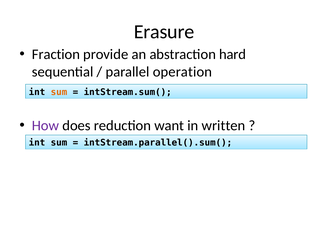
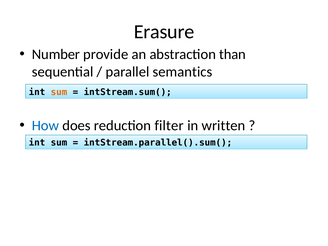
Fraction: Fraction -> Number (56, 54)
hard: hard -> than (233, 54)
operation: operation -> semantics (182, 72)
How colour: purple -> blue (45, 126)
want: want -> filter (169, 126)
